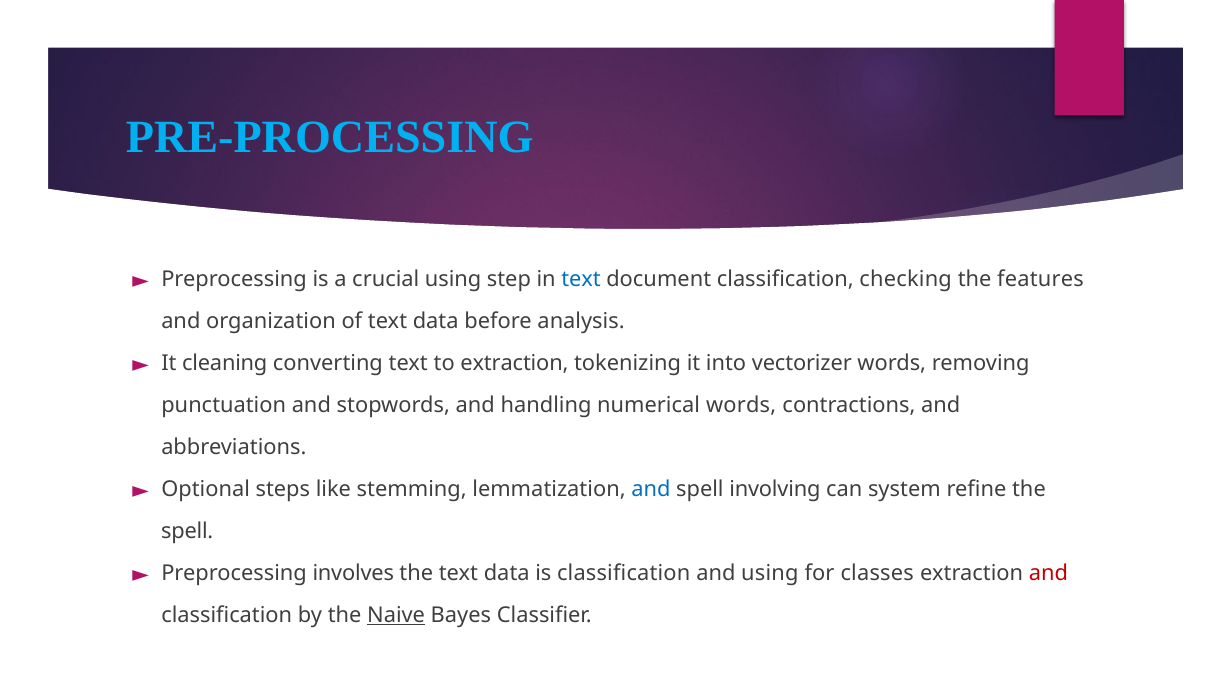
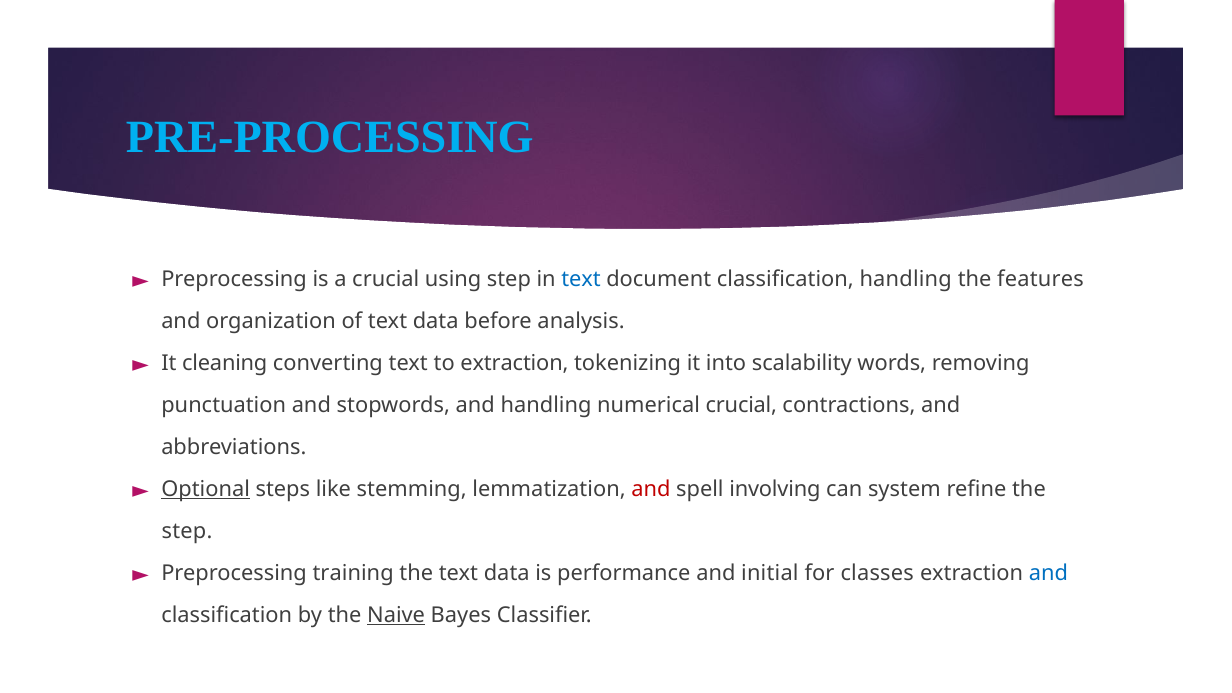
classification checking: checking -> handling (906, 280)
vectorizer: vectorizer -> scalability (802, 363)
numerical words: words -> crucial (741, 405)
Optional underline: none -> present (206, 489)
and colour: blue -> red (651, 489)
spell: spell -> step (187, 531)
involves: involves -> training (353, 573)
is classification: classification -> performance (624, 573)
and using: using -> initial (770, 573)
and colour: red -> blue (1048, 573)
